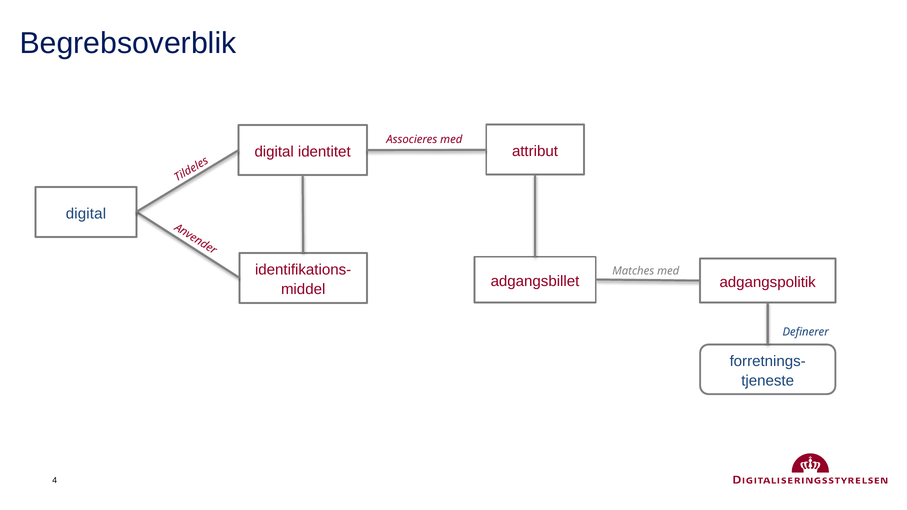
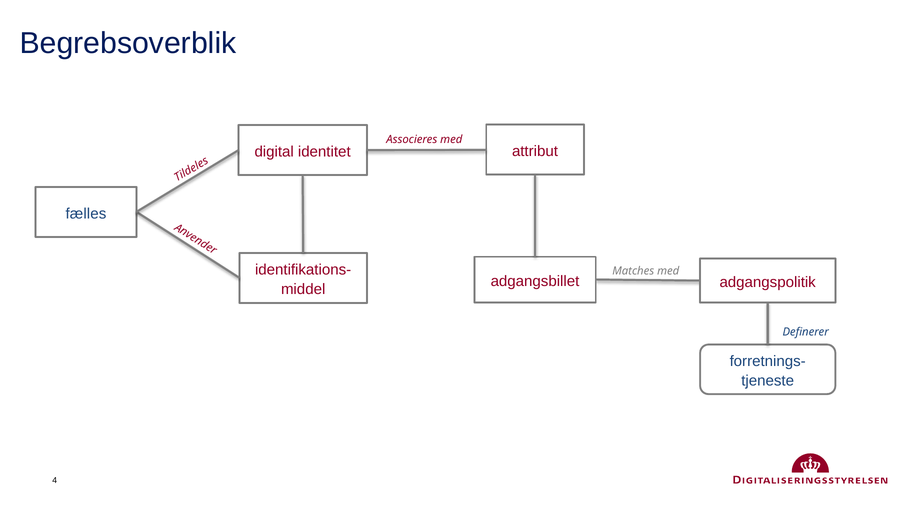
digital: digital -> fælles (86, 214)
